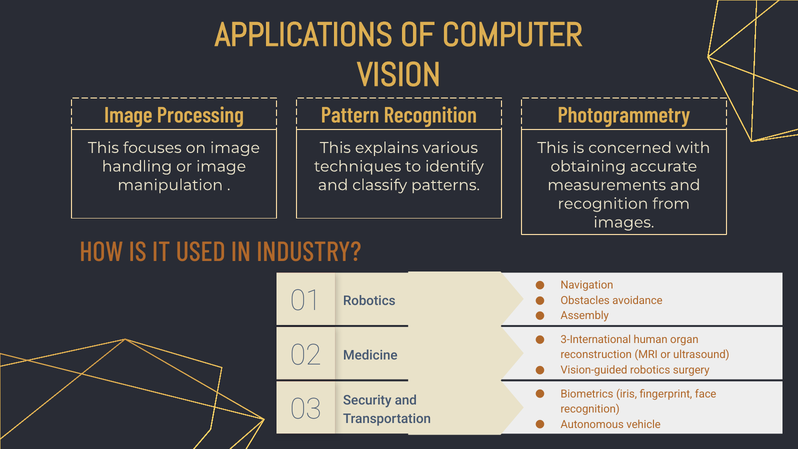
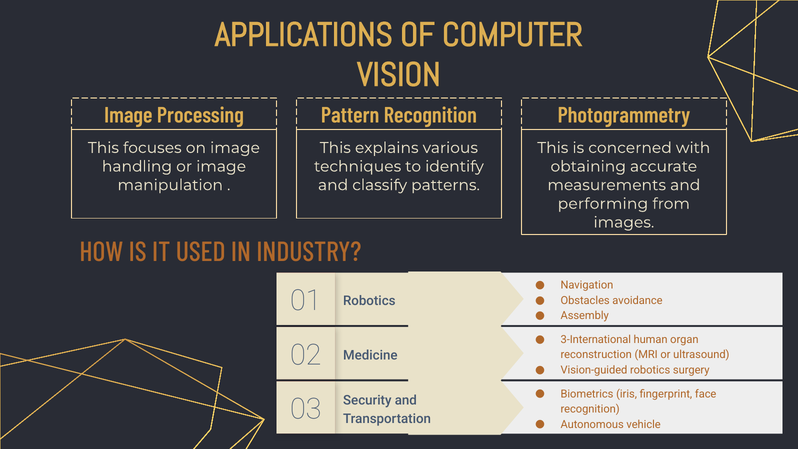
recognition: recognition -> performing (603, 204)
